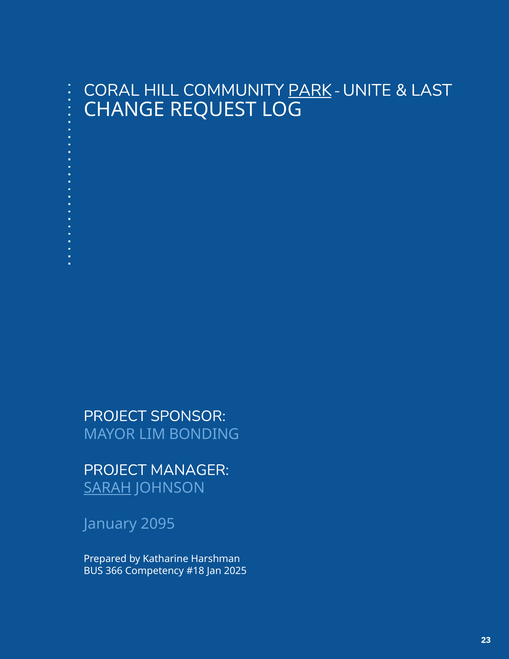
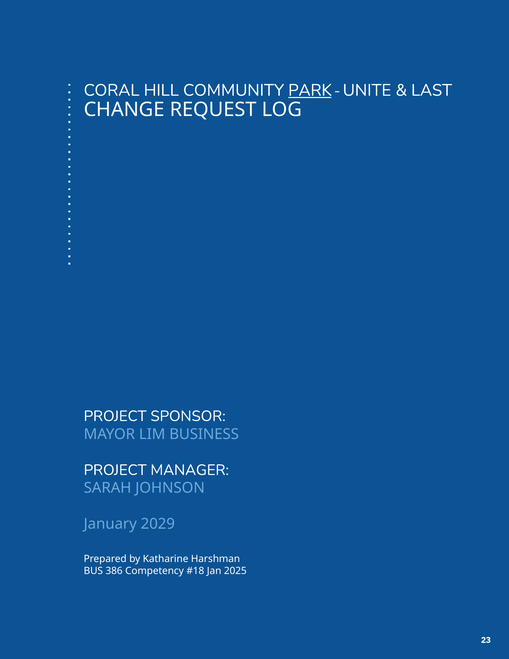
BONDING: BONDING -> BUSINESS (204, 434)
SARAH underline: present -> none (108, 488)
2095: 2095 -> 2029 (158, 524)
366: 366 -> 386 (114, 571)
